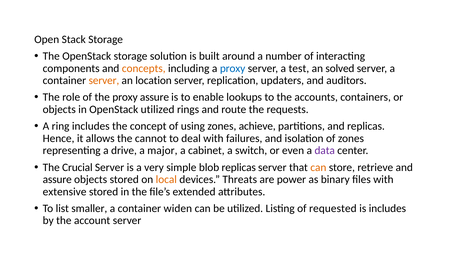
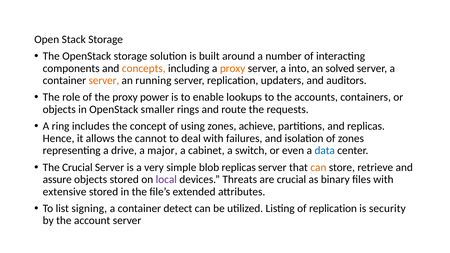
proxy colour: blue -> orange (233, 68)
test: test -> into (299, 68)
location: location -> running (153, 80)
proxy assure: assure -> power (154, 97)
OpenStack utilized: utilized -> smaller (158, 109)
data colour: purple -> blue (325, 151)
local colour: orange -> purple (166, 180)
are power: power -> crucial (291, 180)
smaller: smaller -> signing (89, 209)
widen: widen -> detect (178, 209)
of requested: requested -> replication (333, 209)
is includes: includes -> security (387, 209)
